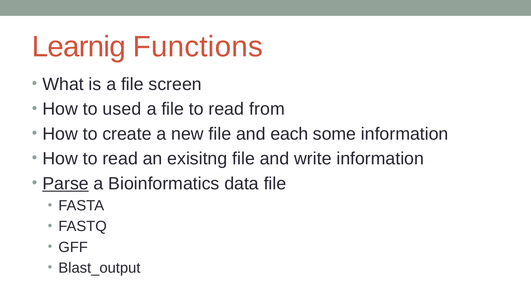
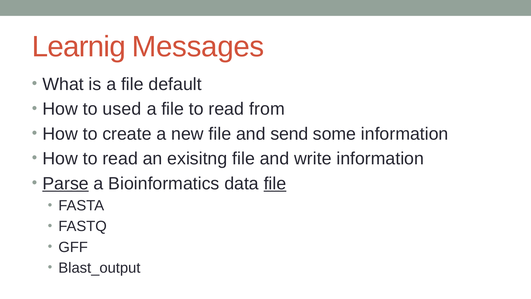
Functions: Functions -> Messages (198, 47)
screen: screen -> default (175, 84)
each: each -> send (289, 134)
file underline: none -> present (275, 183)
